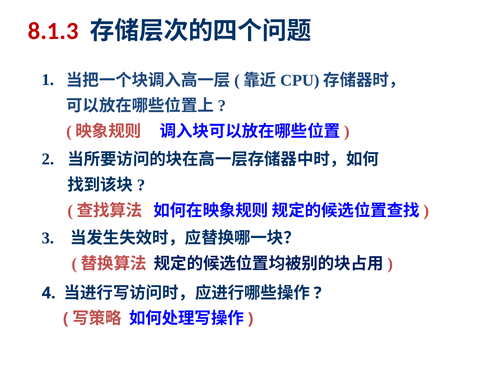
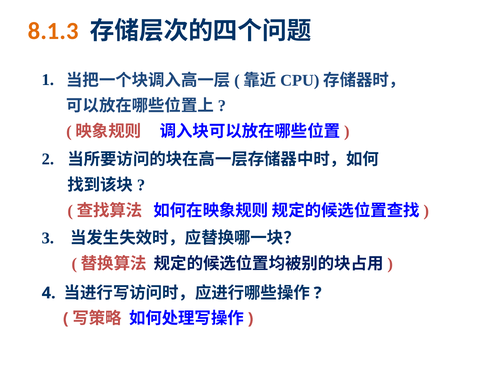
8.1.3 colour: red -> orange (53, 31)
